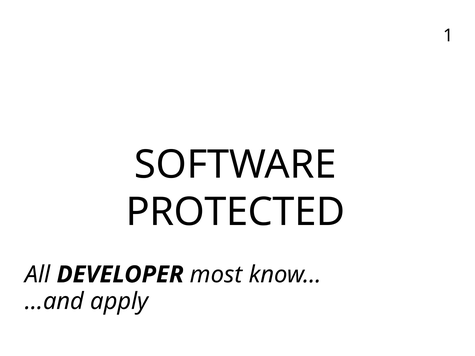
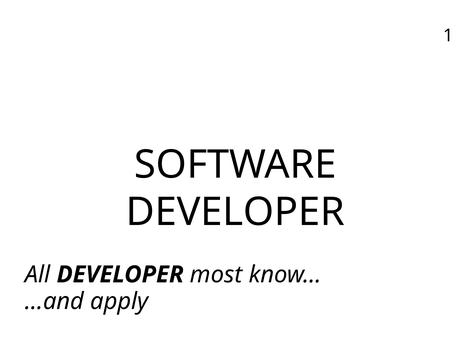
PROTECTED: PROTECTED -> DEVELOPER (235, 212)
